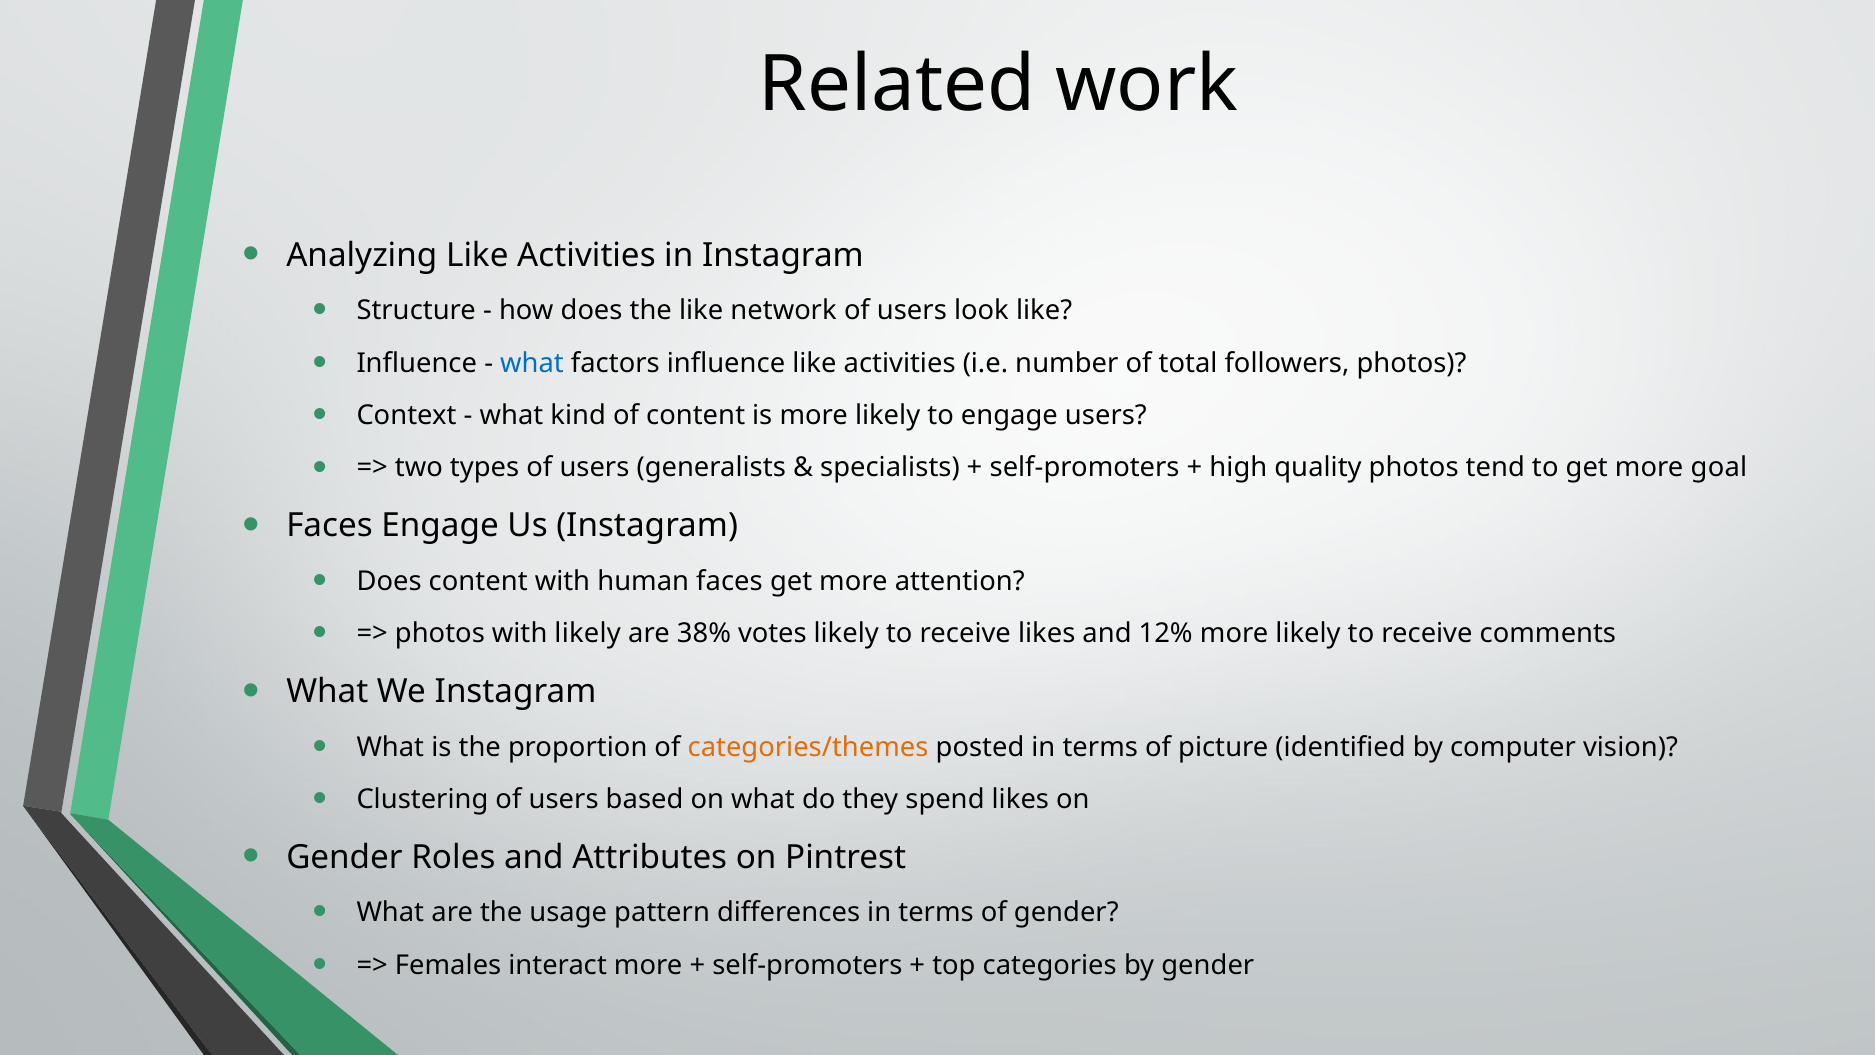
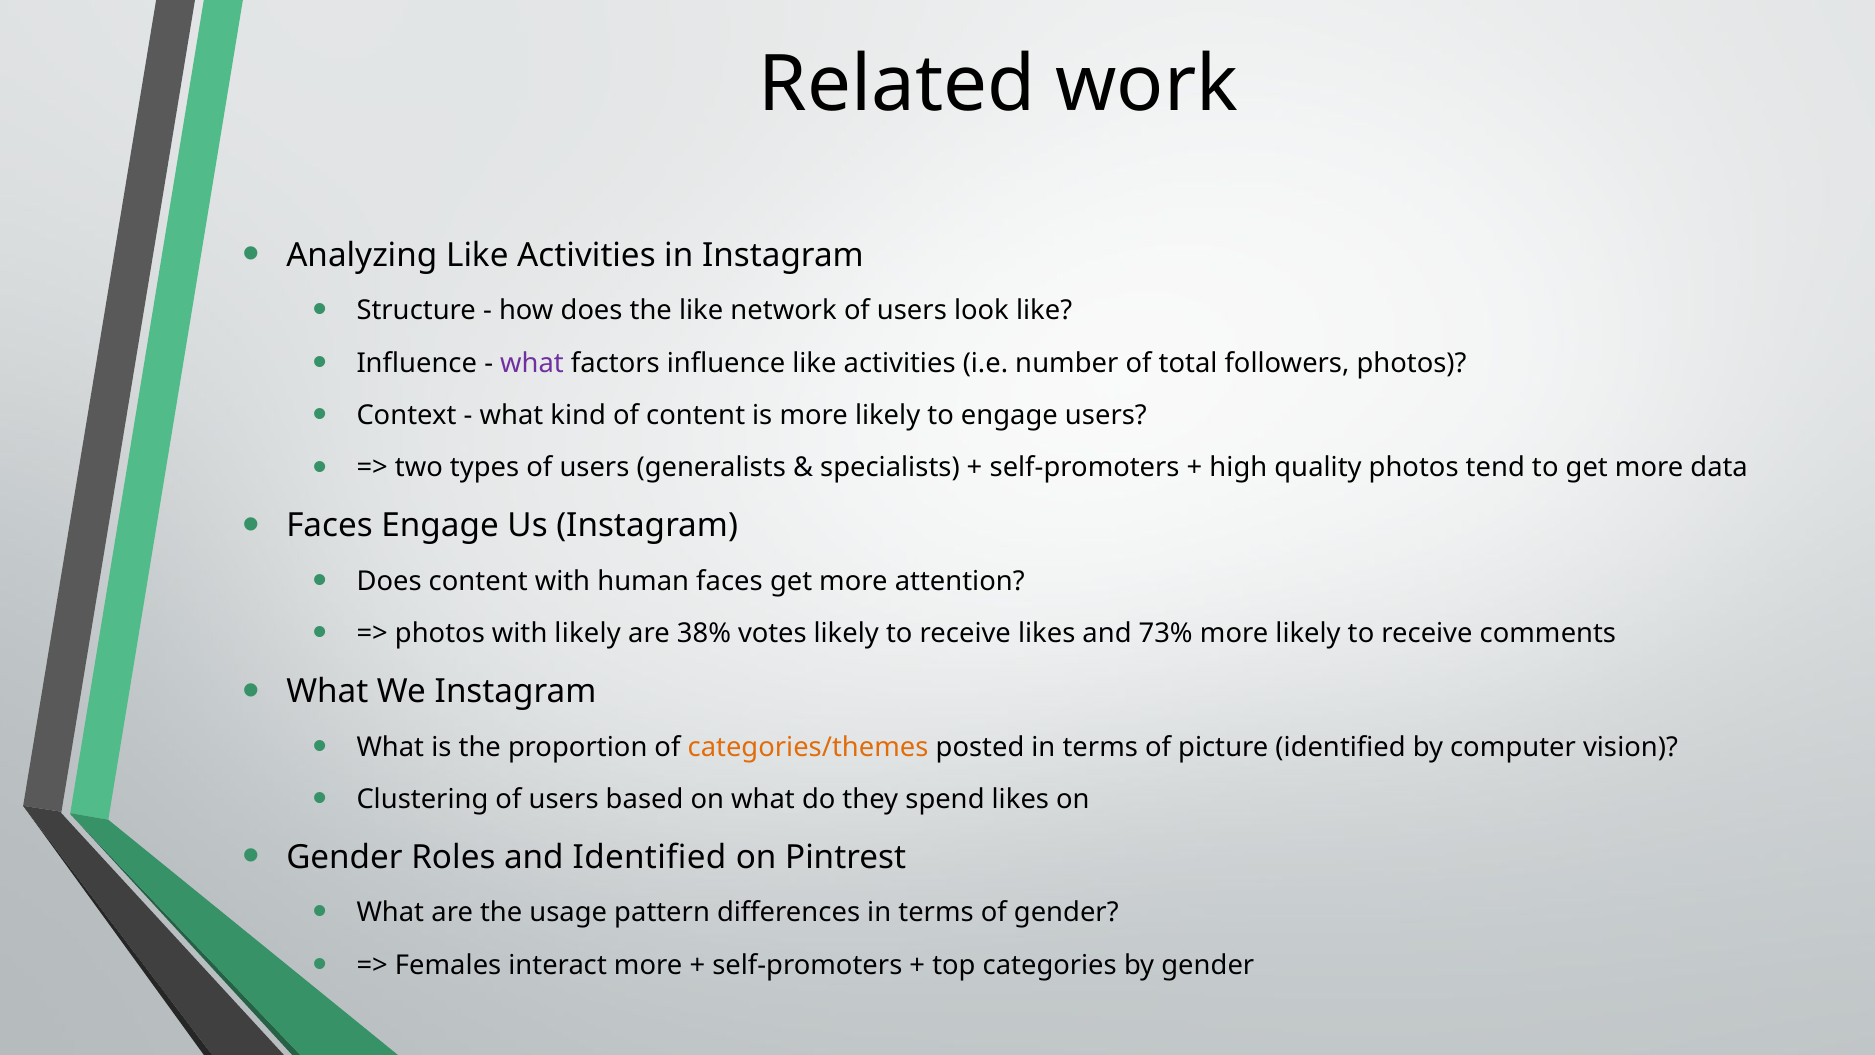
what colour: blue -> purple (532, 363)
goal: goal -> data (1719, 468)
12%: 12% -> 73% (1166, 633)
and Attributes: Attributes -> Identified (650, 857)
